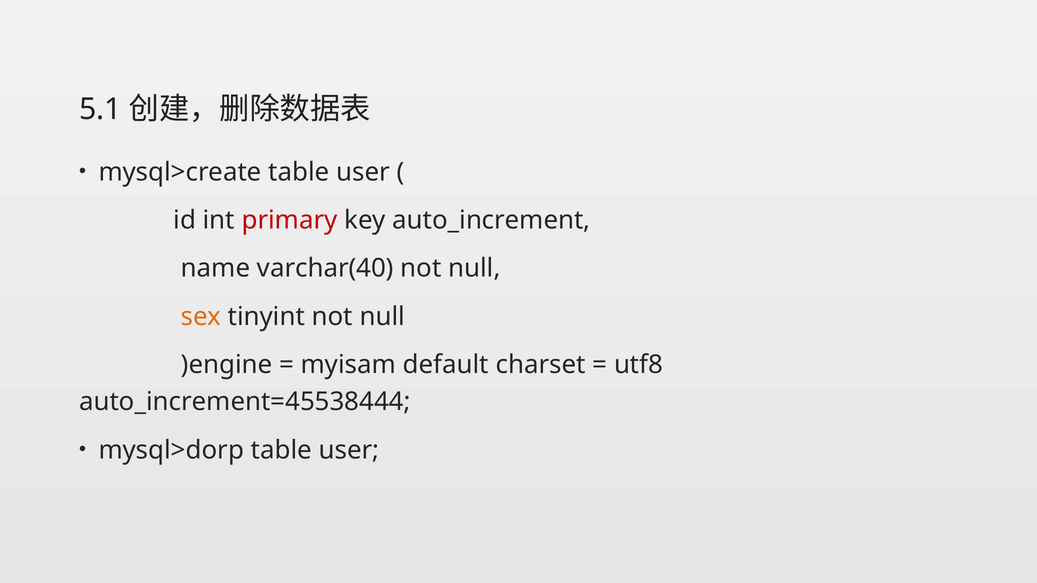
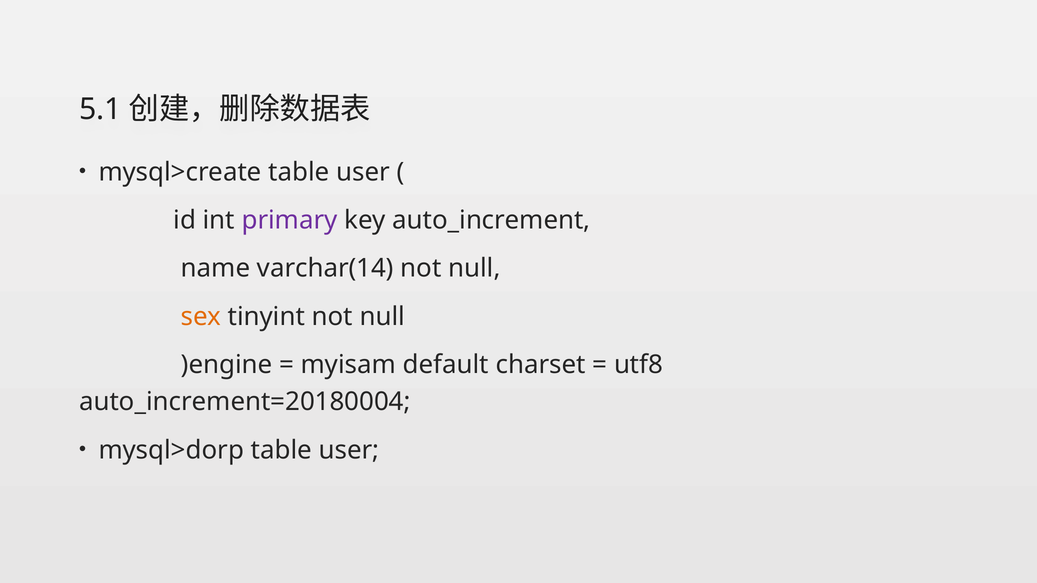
primary colour: red -> purple (290, 220)
varchar(40: varchar(40 -> varchar(14 (325, 269)
auto_increment=45538444: auto_increment=45538444 -> auto_increment=20180004 (245, 402)
